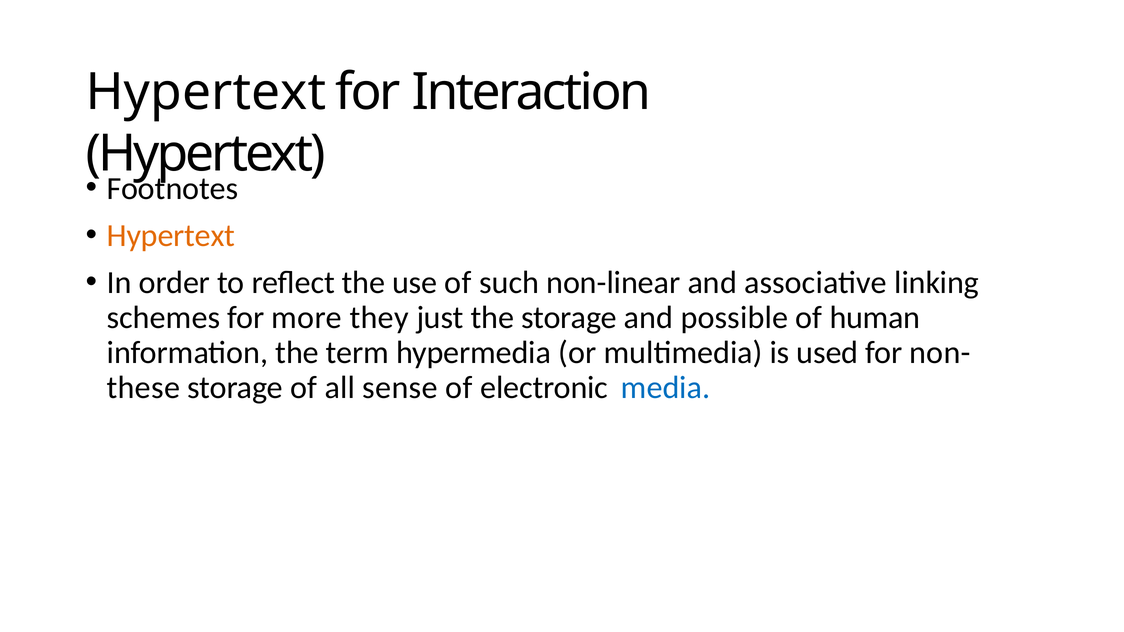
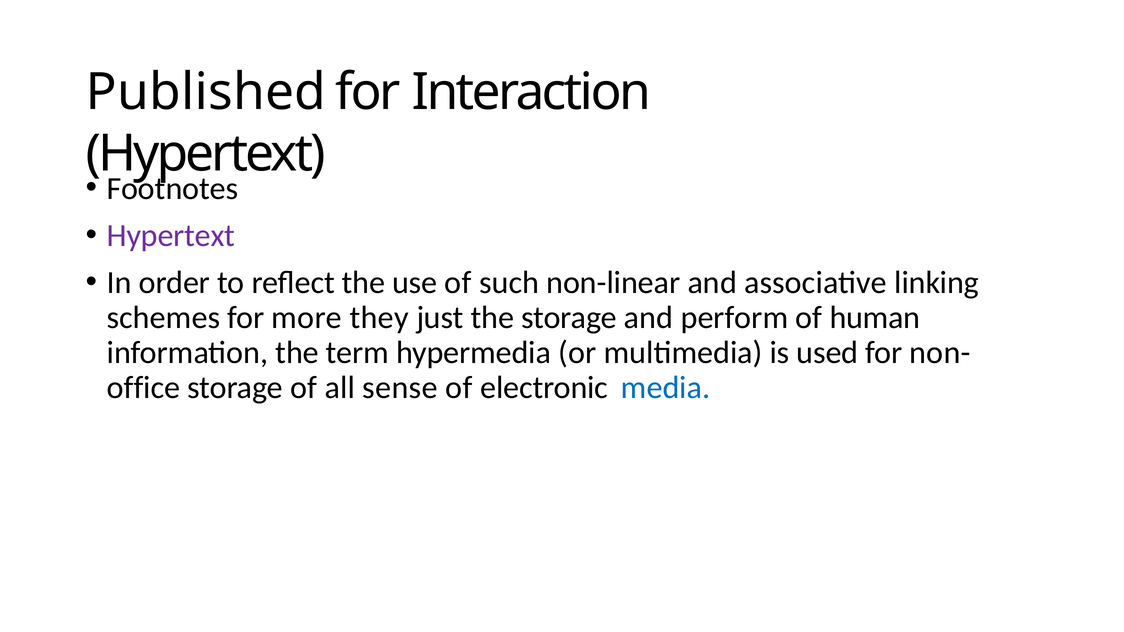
Hypertext: Hypertext -> Published (206, 92)
Hypertext colour: orange -> purple (171, 236)
possible: possible -> perform (734, 318)
these: these -> office (144, 388)
